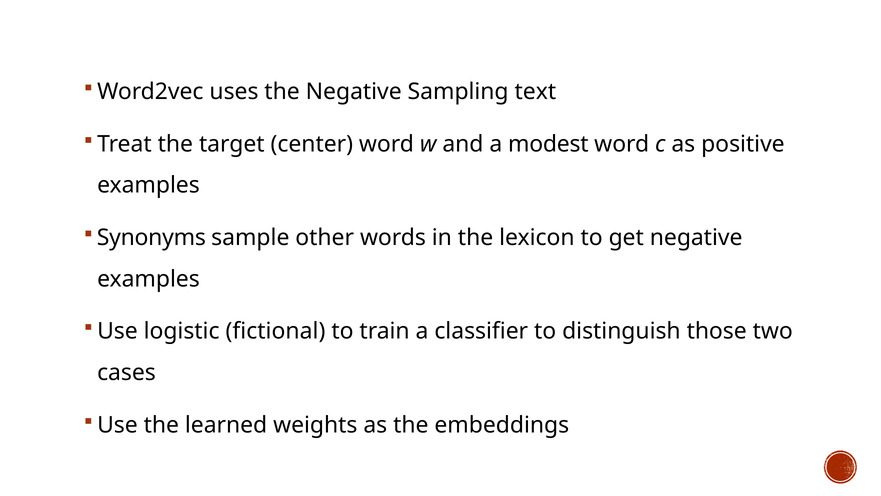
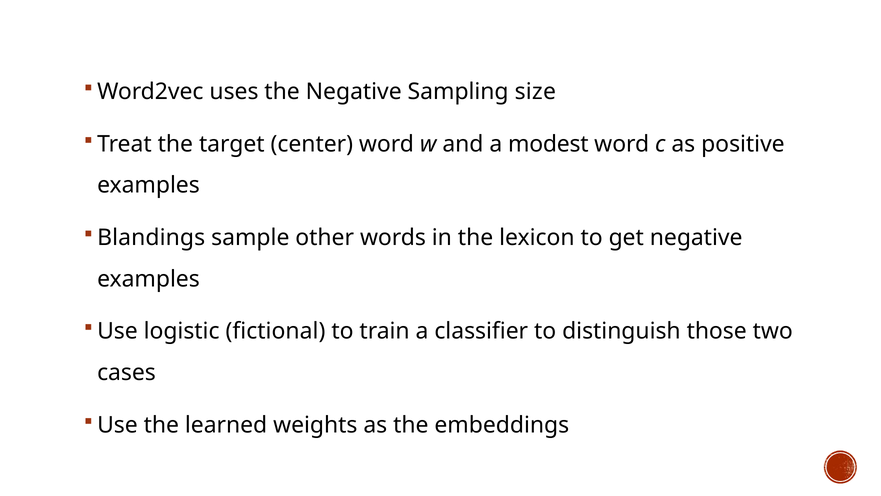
text: text -> size (535, 92)
Synonyms: Synonyms -> Blandings (151, 238)
